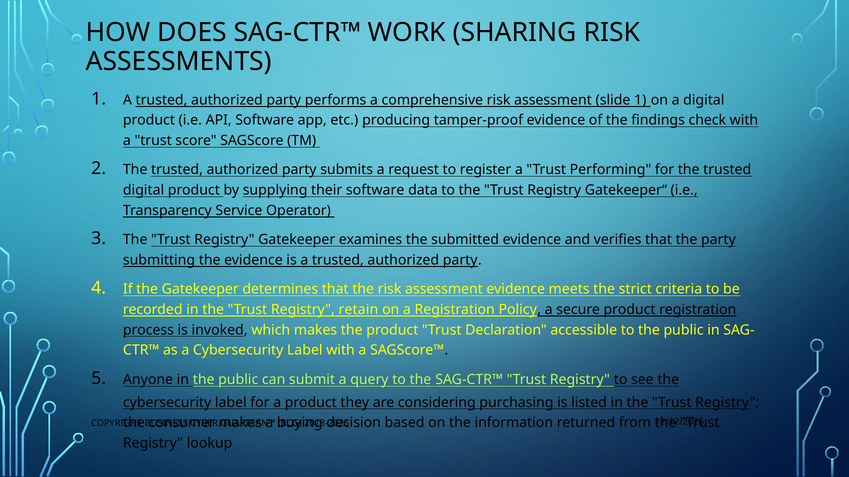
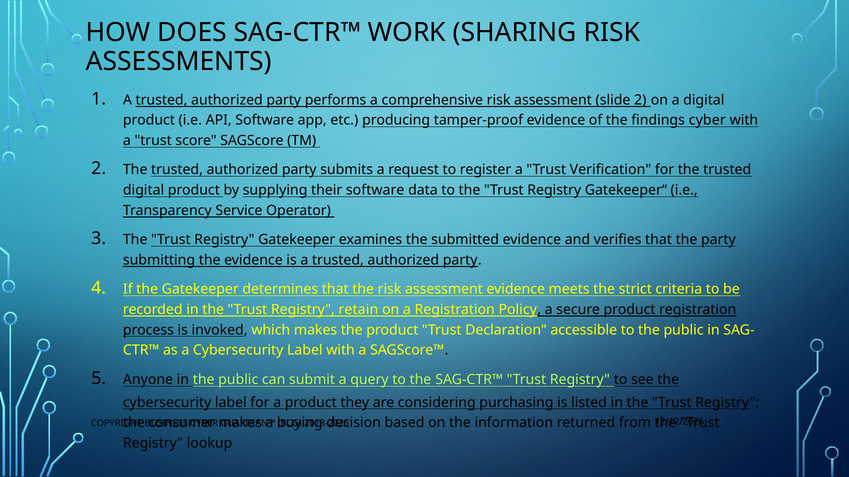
slide 1: 1 -> 2 (640, 100)
findings check: check -> cyber (707, 120)
Performing: Performing -> Verification (610, 170)
